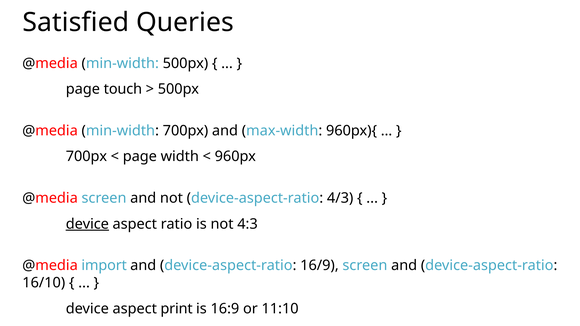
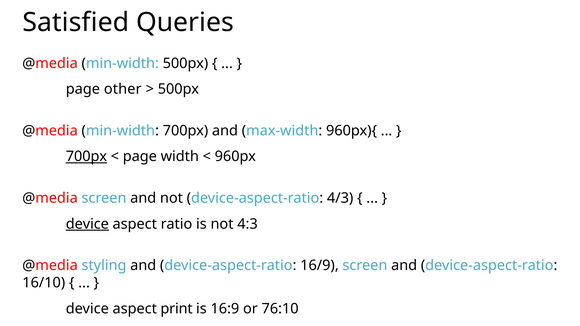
touch: touch -> other (123, 89)
700px underline: none -> present (86, 157)
import: import -> styling (104, 266)
11:10: 11:10 -> 76:10 (280, 309)
